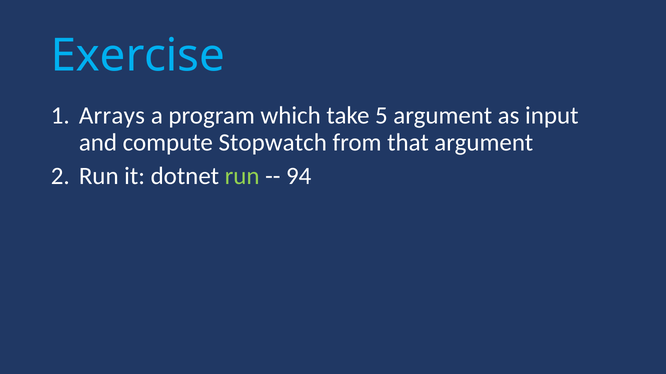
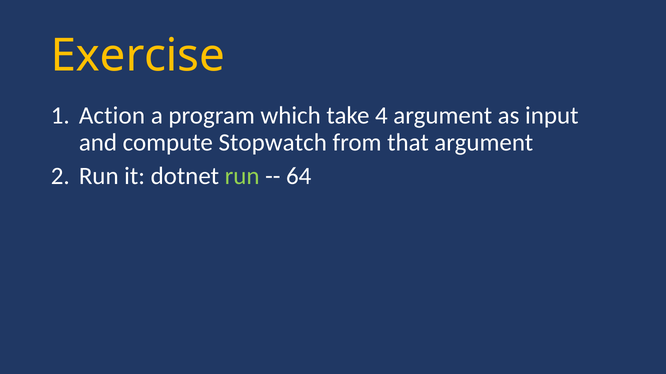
Exercise colour: light blue -> yellow (138, 56)
Arrays: Arrays -> Action (112, 116)
5: 5 -> 4 (381, 116)
94: 94 -> 64 (299, 176)
